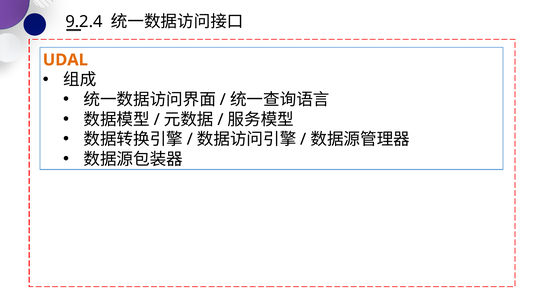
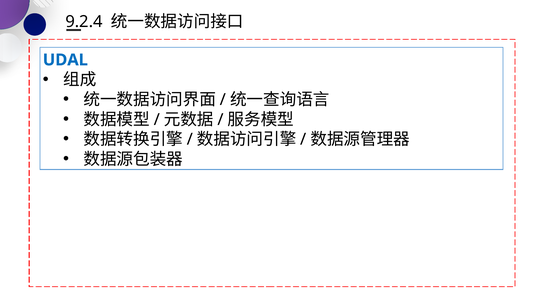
UDAL colour: orange -> blue (65, 60)
